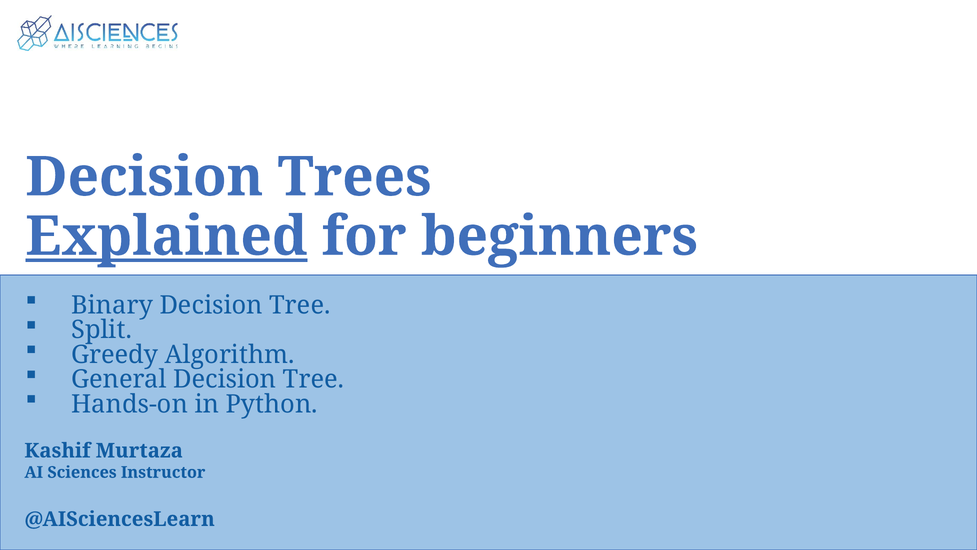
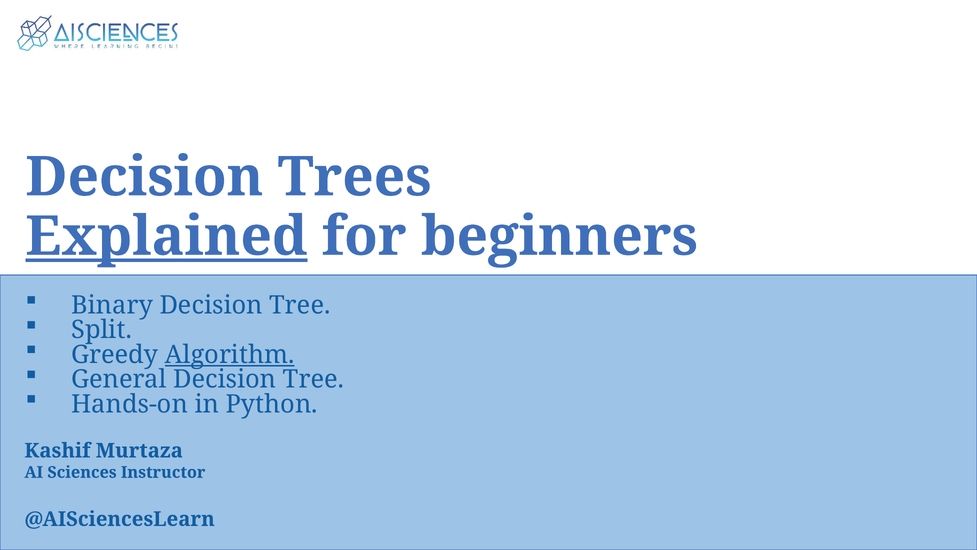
Algorithm underline: none -> present (230, 355)
